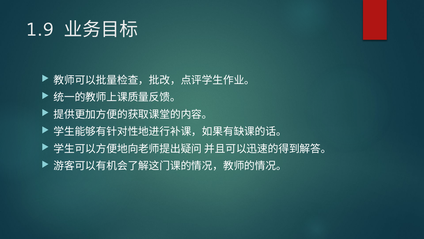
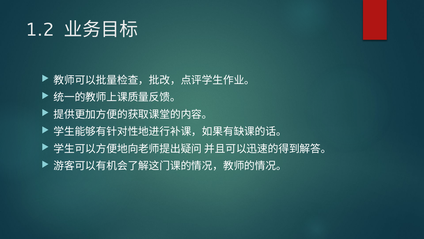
1.9: 1.9 -> 1.2 (40, 30)
